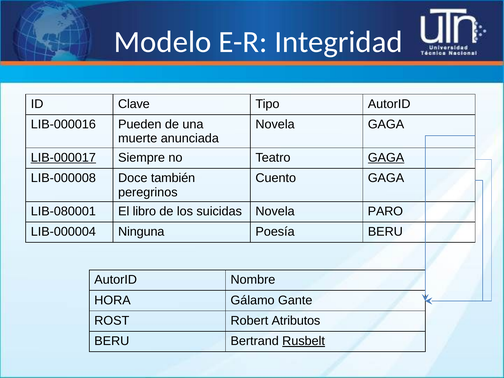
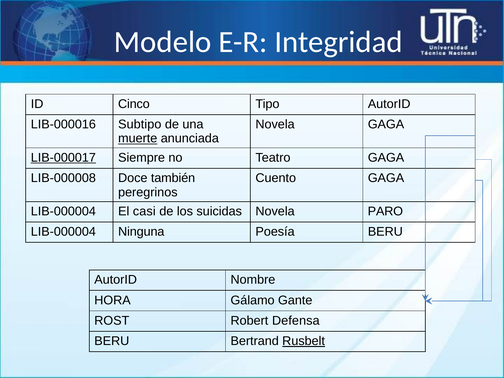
Clave: Clave -> Cinco (134, 104)
Pueden: Pueden -> Subtipo (140, 124)
muerte underline: none -> present (138, 138)
GAGA underline: present -> none (386, 158)
LIB-080001: LIB-080001 -> LIB-000004 (63, 211)
libro: libro -> casi (144, 211)
Atributos: Atributos -> Defensa (296, 321)
